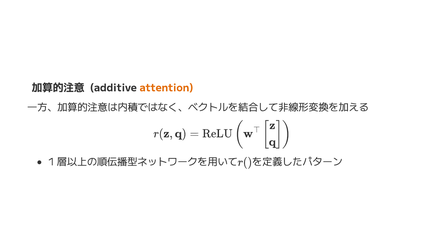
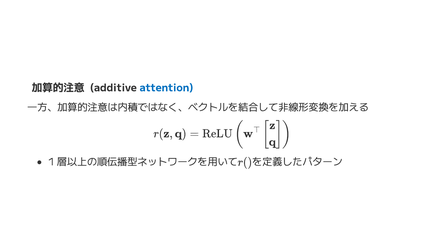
attention colour: orange -> blue (167, 88)
